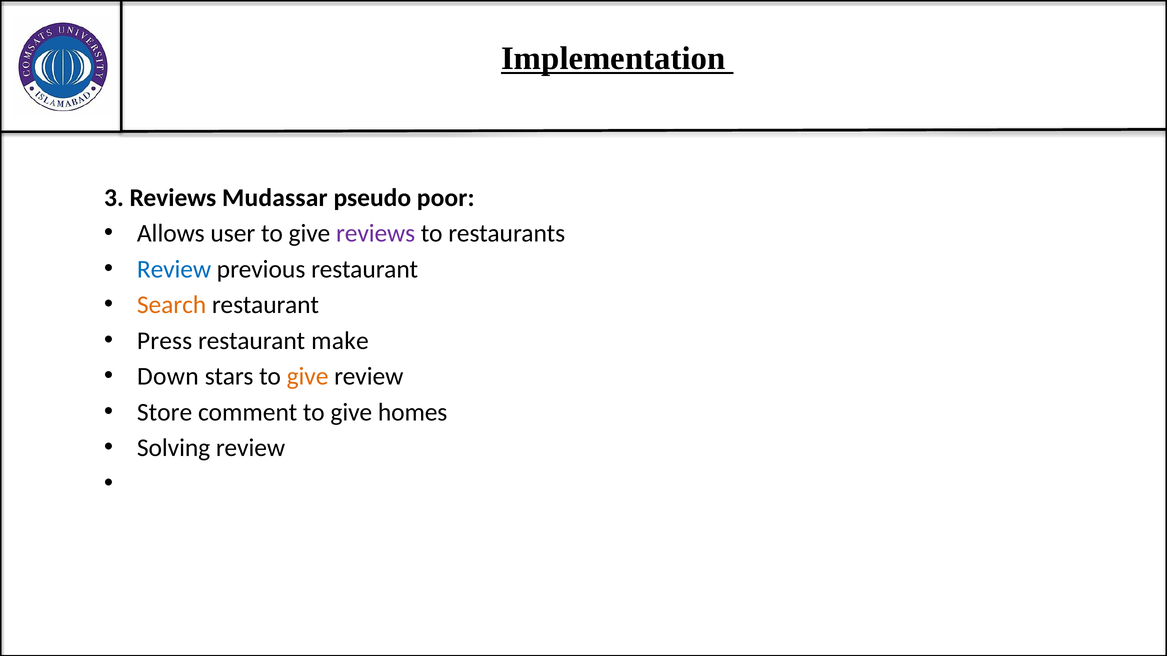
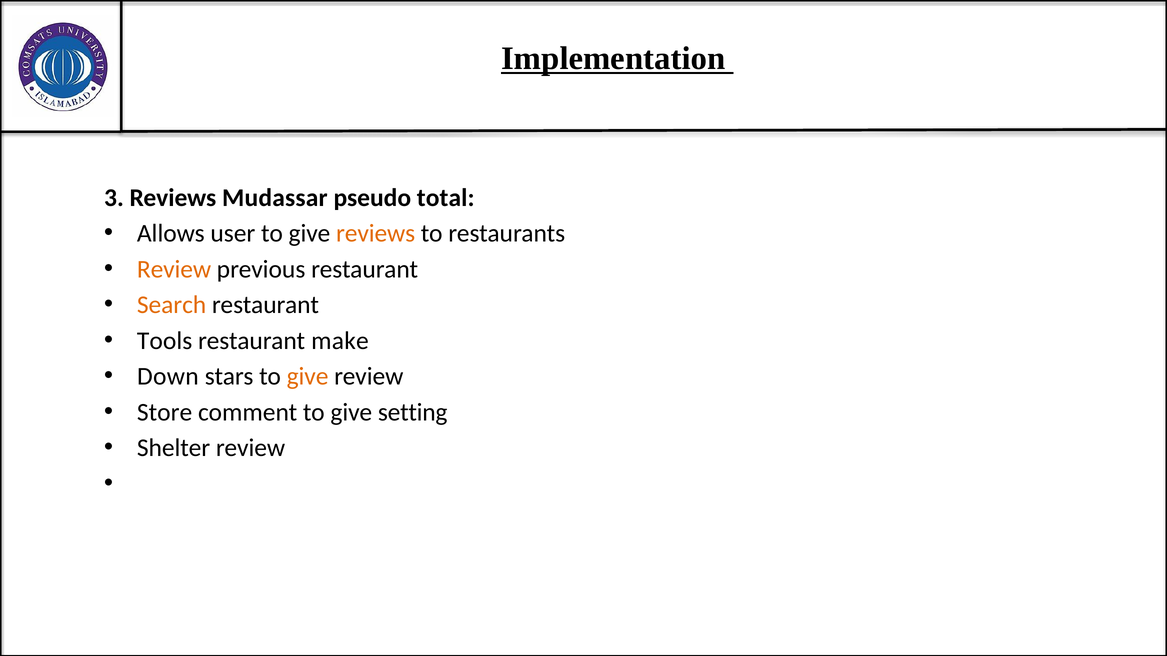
poor: poor -> total (446, 198)
reviews colour: purple -> orange (376, 234)
Review colour: blue -> orange (174, 269)
Press: Press -> Tools (165, 341)
homes: homes -> setting (413, 412)
Solving: Solving -> Shelter (174, 448)
